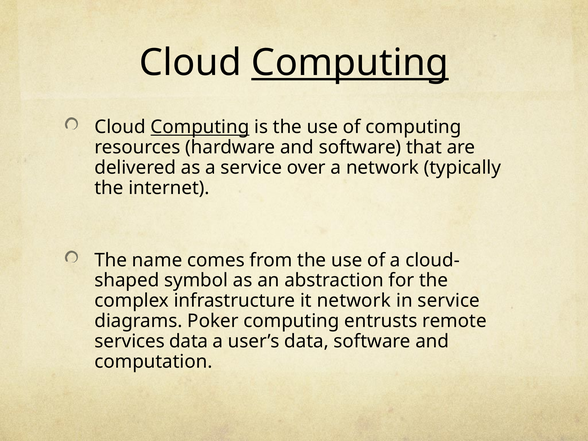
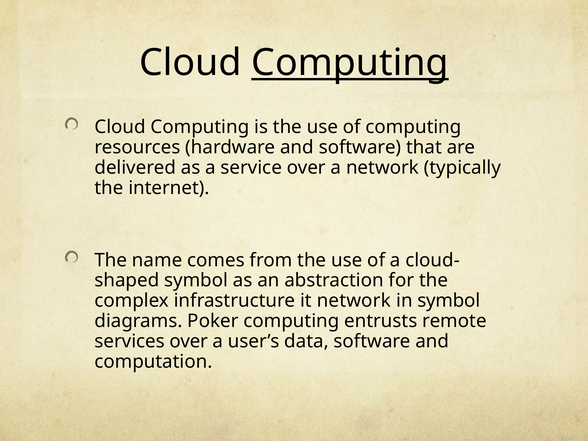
Computing underline: present -> none (200, 127)
in service: service -> symbol (449, 301)
services data: data -> over (189, 341)
